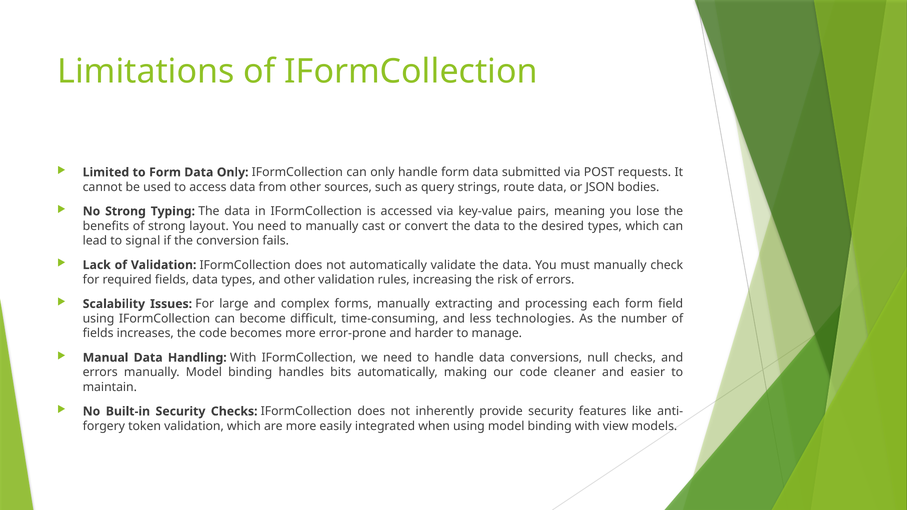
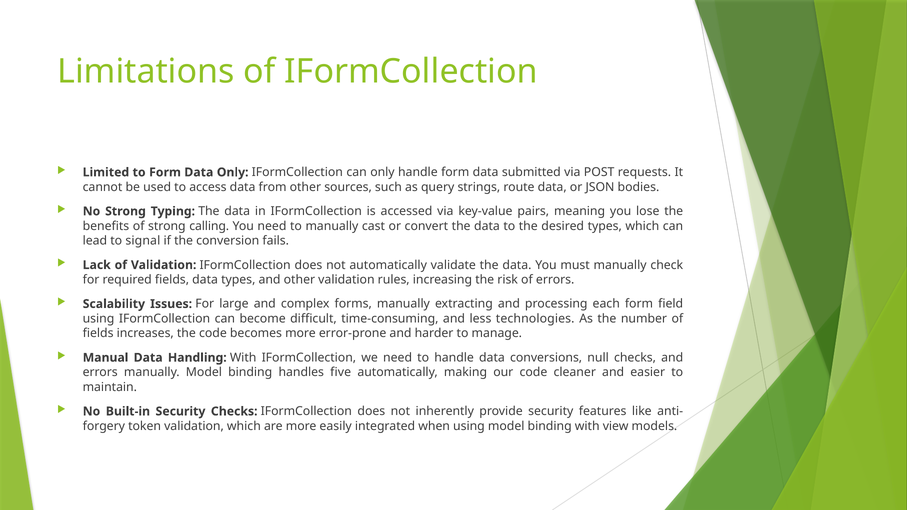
layout: layout -> calling (209, 226)
bits: bits -> five (341, 373)
